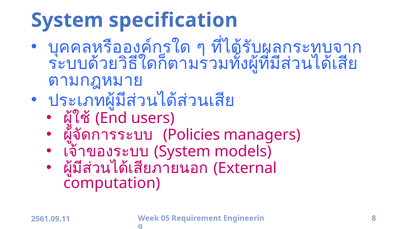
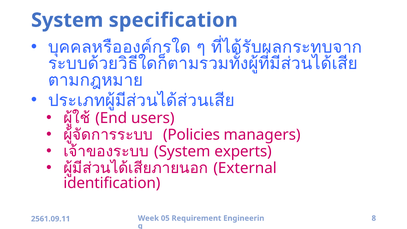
models: models -> experts (243, 152)
computation: computation -> identification (112, 183)
